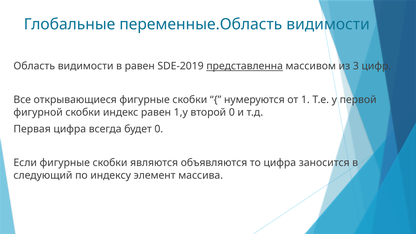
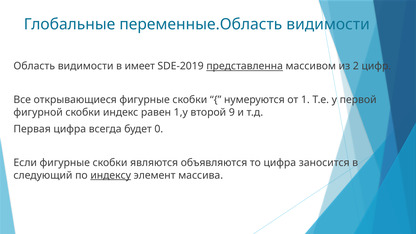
в равен: равен -> имеет (140, 66)
3: 3 -> 2 (356, 66)
второй 0: 0 -> 9 (232, 112)
индексу underline: none -> present (111, 175)
